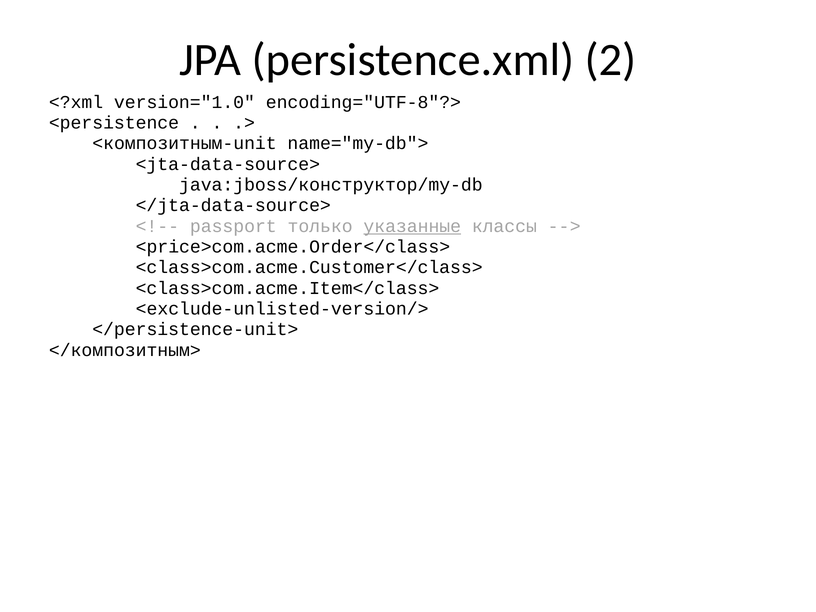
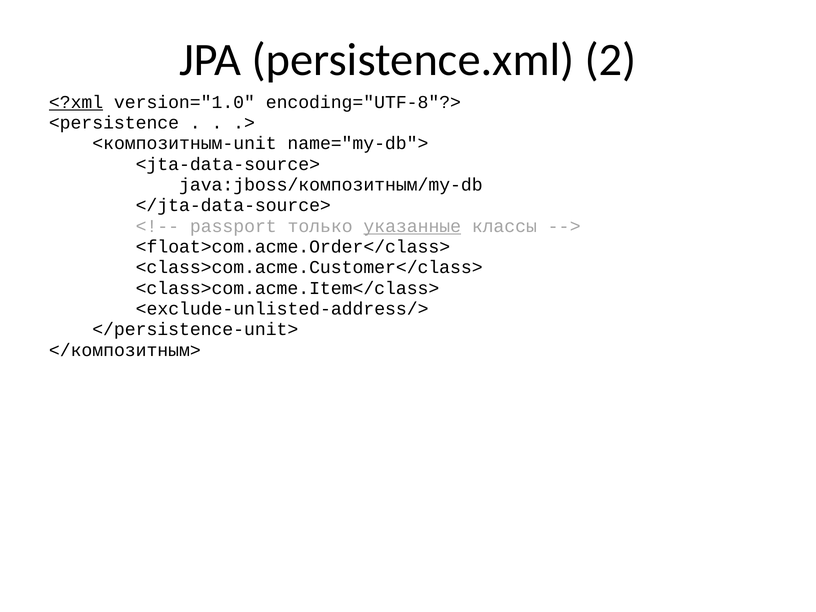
<?xml underline: none -> present (76, 102)
java:jboss/конструктор/my-db: java:jboss/конструктор/my-db -> java:jboss/композитным/my-db (331, 185)
<price>com.acme.Order</class>: <price>com.acme.Order</class> -> <float>com.acme.Order</class> (293, 247)
<exclude-unlisted-version/>: <exclude-unlisted-version/> -> <exclude-unlisted-address/> (282, 309)
